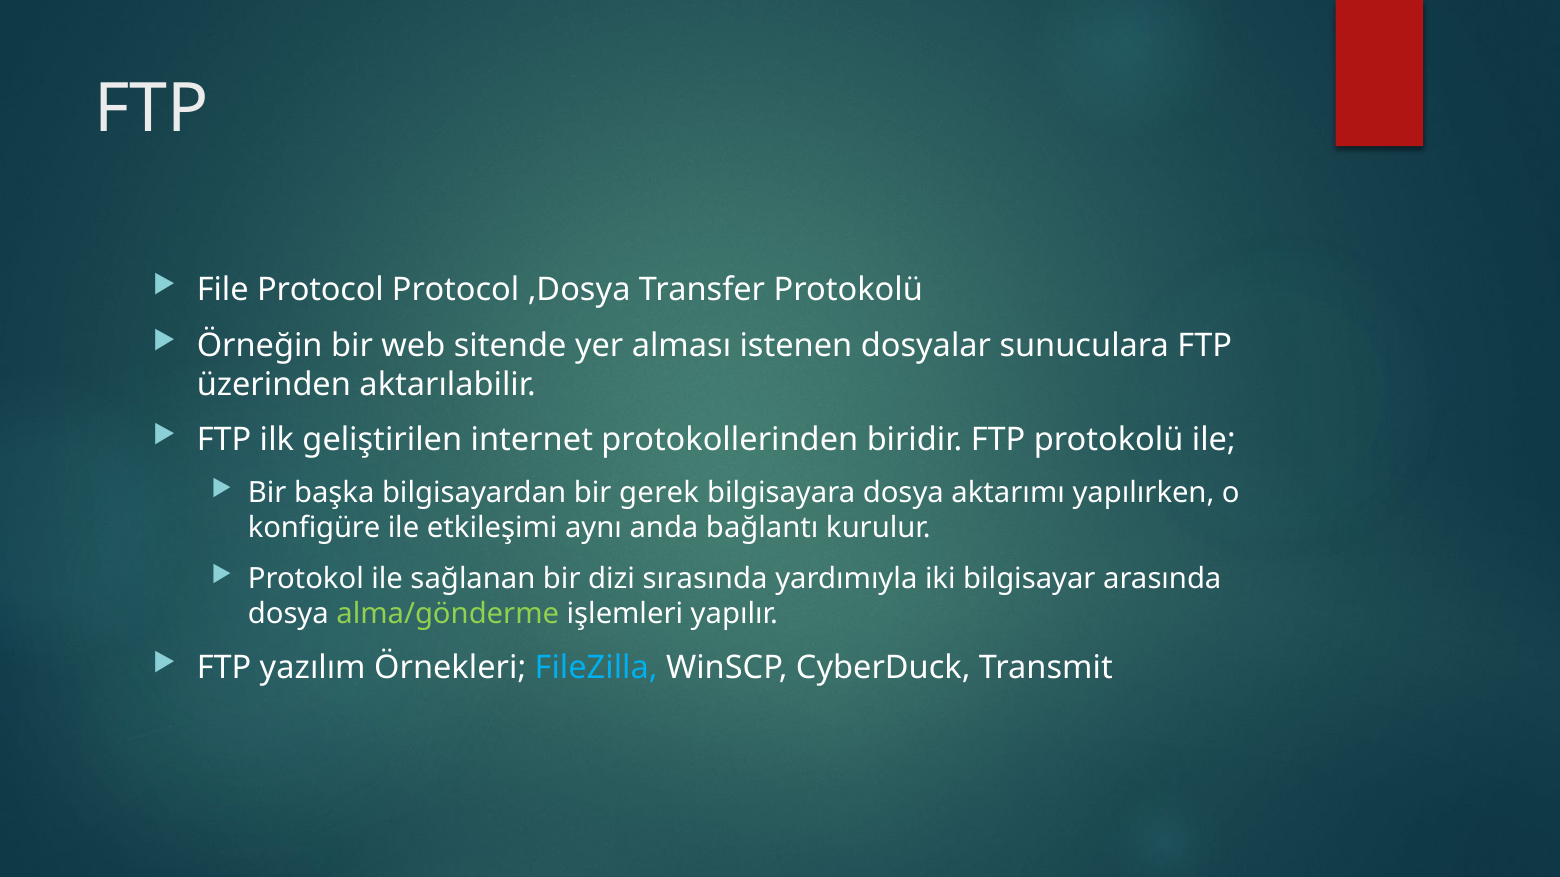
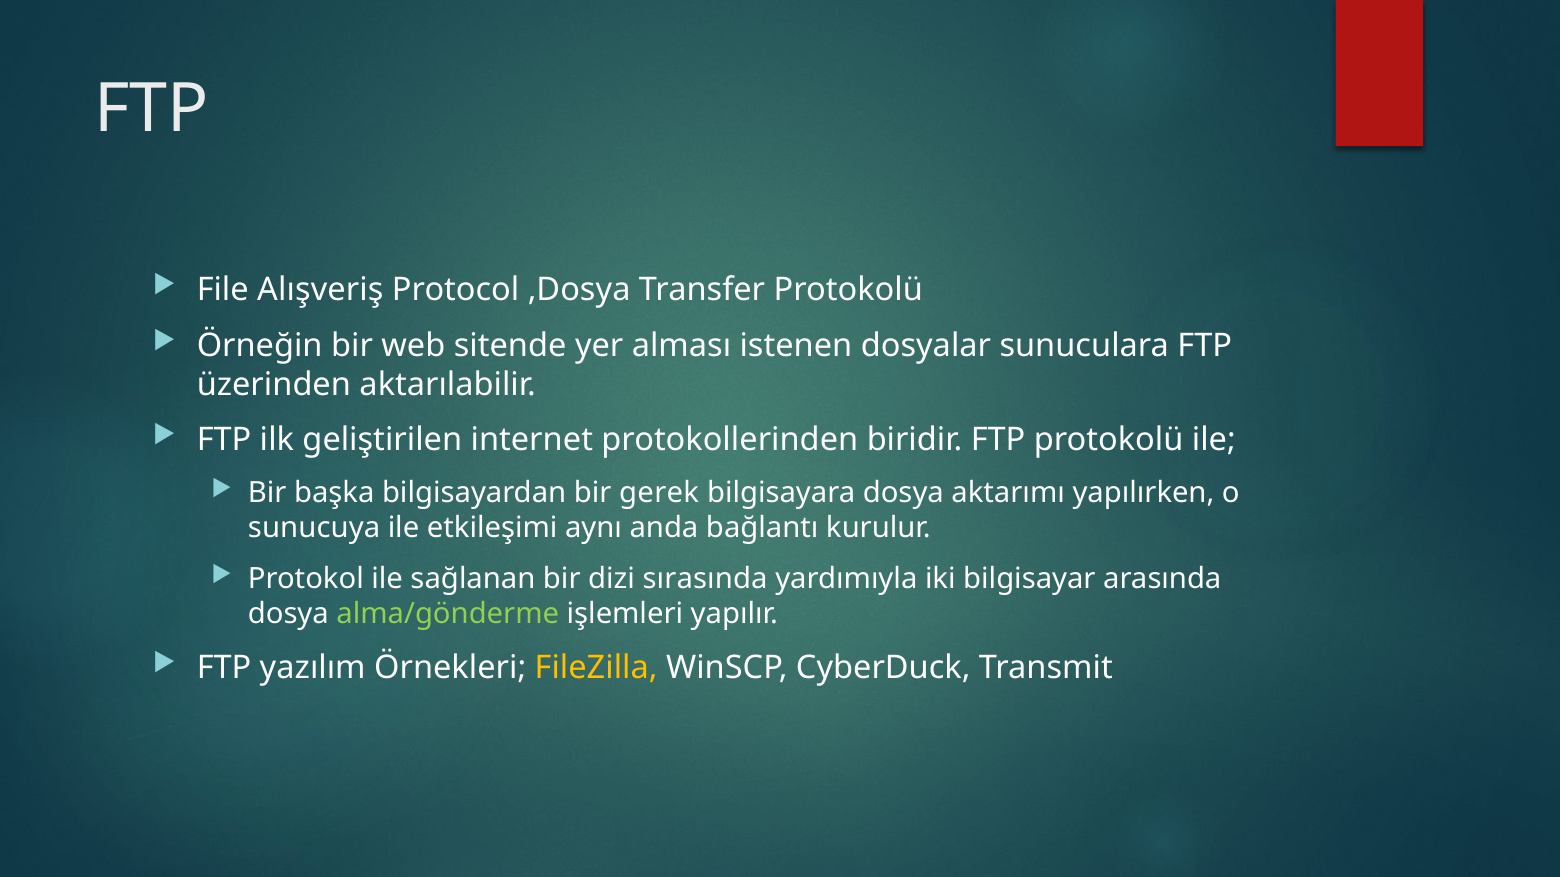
File Protocol: Protocol -> Alışveriş (320, 290)
konfigüre: konfigüre -> sunucuya (314, 528)
FileZilla colour: light blue -> yellow (596, 668)
